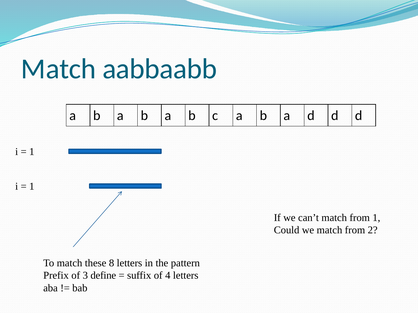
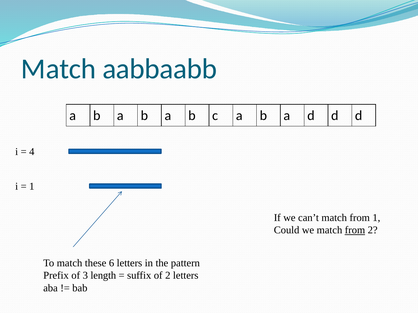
1: 1 -> 4 (32, 152)
from underline: none -> present (355, 231)
8: 8 -> 6 (112, 263)
define: define -> length (103, 276)
of 4: 4 -> 2 (168, 276)
